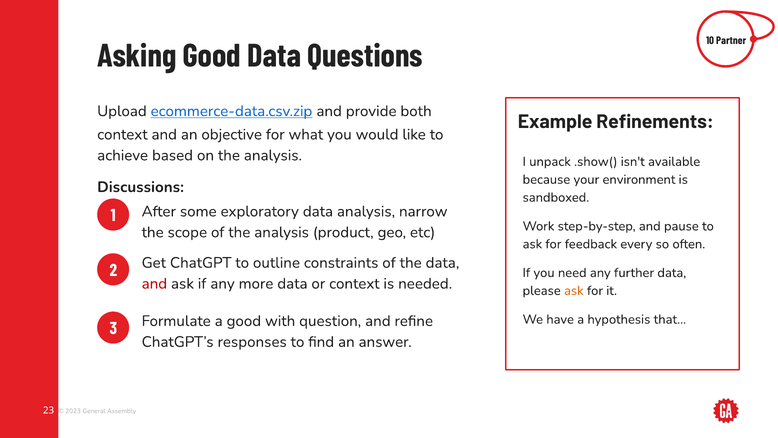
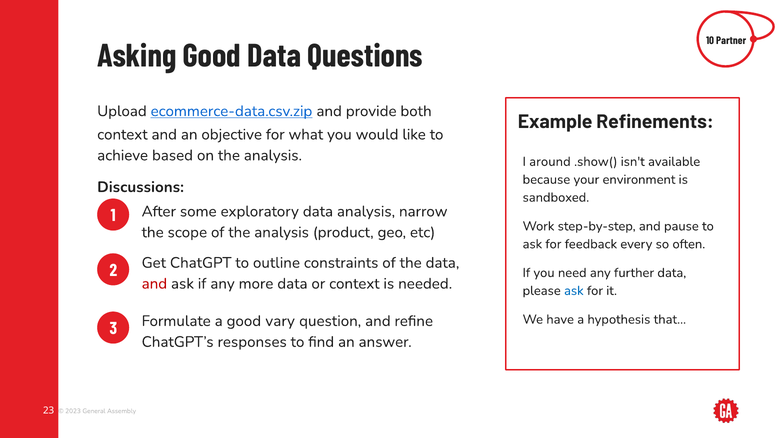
unpack: unpack -> around (550, 161)
ask colour: orange -> blue (574, 290)
with: with -> vary (280, 321)
